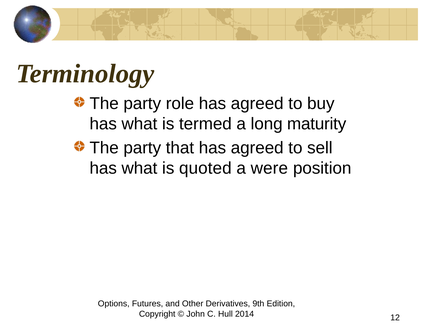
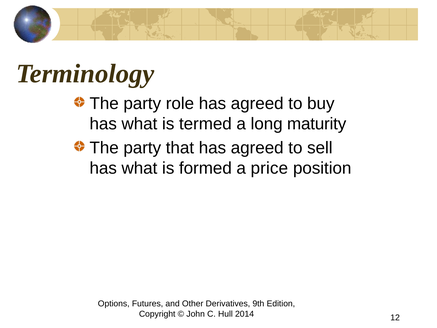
quoted: quoted -> formed (205, 168)
were: were -> price (269, 168)
